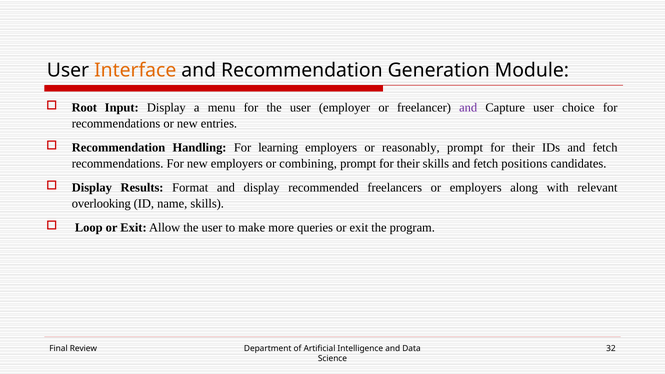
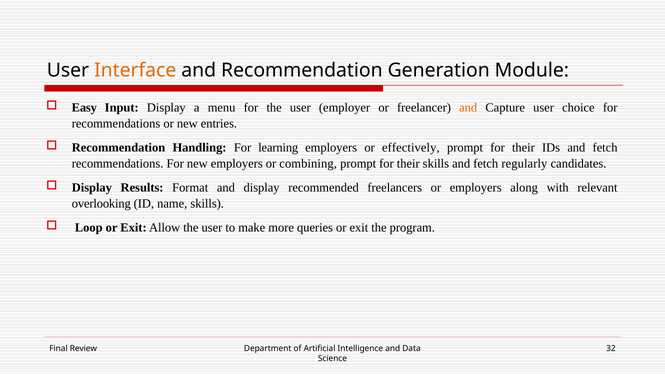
Root: Root -> Easy (84, 107)
and colour: purple -> orange (468, 107)
reasonably: reasonably -> effectively (411, 148)
positions: positions -> regularly (524, 164)
